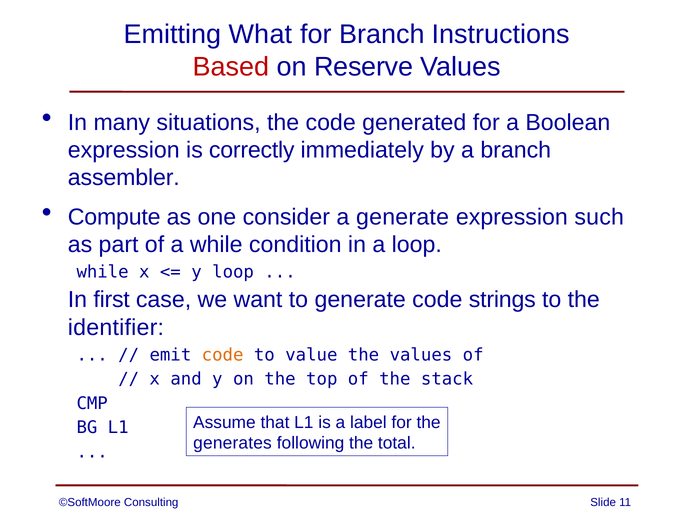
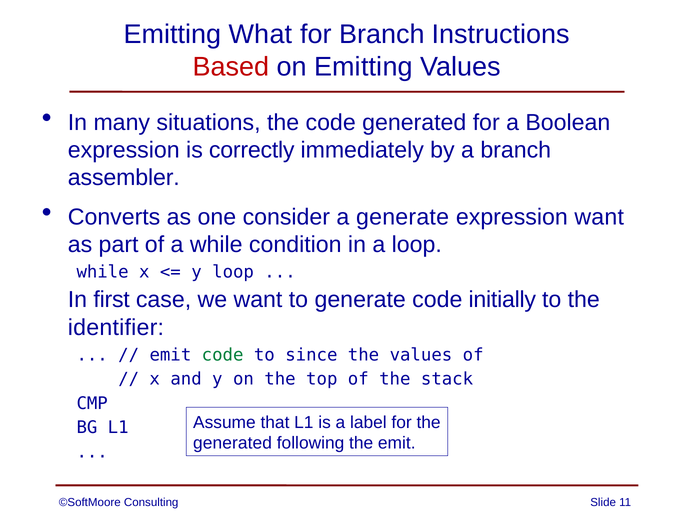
on Reserve: Reserve -> Emitting (363, 67)
Compute: Compute -> Converts (114, 217)
expression such: such -> want (599, 217)
strings: strings -> initially (502, 300)
code colour: orange -> green (223, 355)
value: value -> since (311, 355)
generates: generates -> generated (233, 444)
the total: total -> emit (397, 444)
